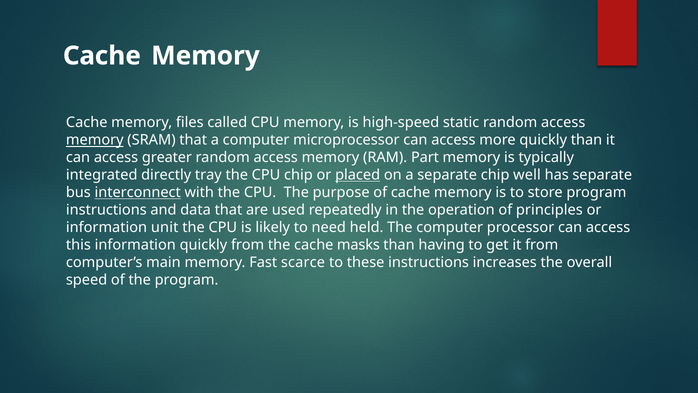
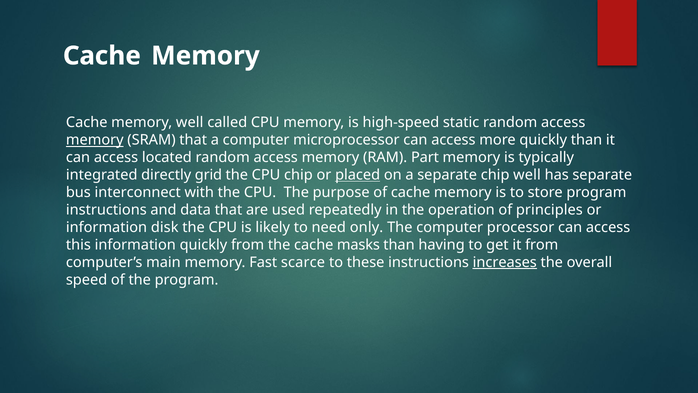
memory files: files -> well (190, 123)
greater: greater -> located (167, 157)
tray: tray -> grid (208, 175)
interconnect underline: present -> none (138, 192)
unit: unit -> disk (165, 227)
held: held -> only (367, 227)
increases underline: none -> present (505, 262)
